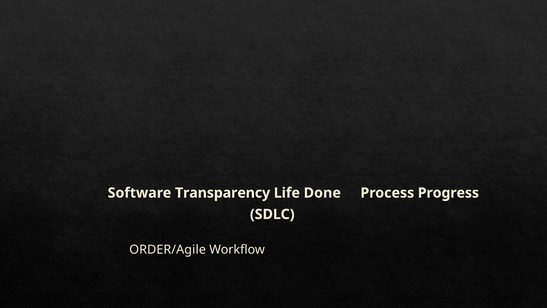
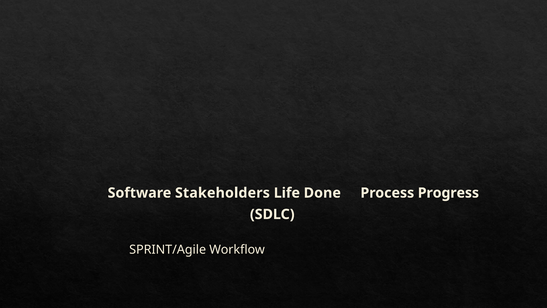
Transparency: Transparency -> Stakeholders (222, 193)
ORDER/Agile: ORDER/Agile -> SPRINT/Agile (168, 250)
